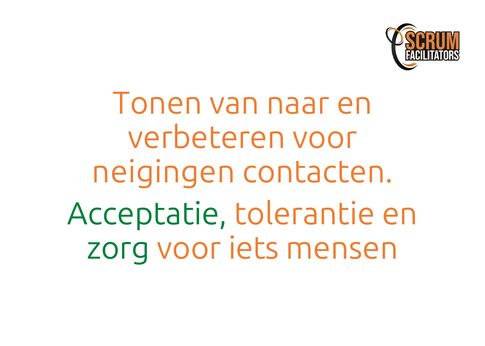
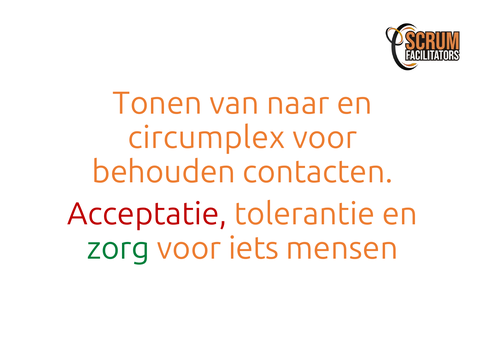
verbeteren: verbeteren -> circumplex (207, 138)
neigingen: neigingen -> behouden (164, 172)
Acceptatie colour: green -> red (147, 214)
